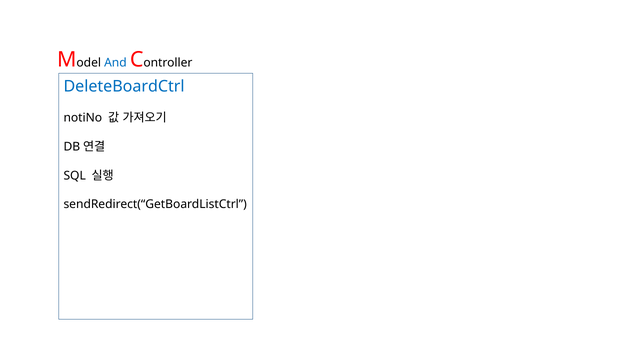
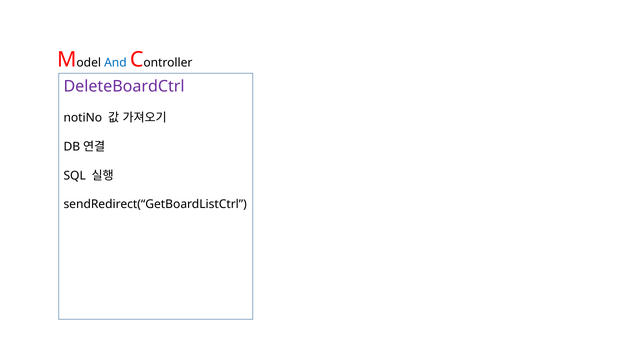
DeleteBoardCtrl colour: blue -> purple (124, 86)
